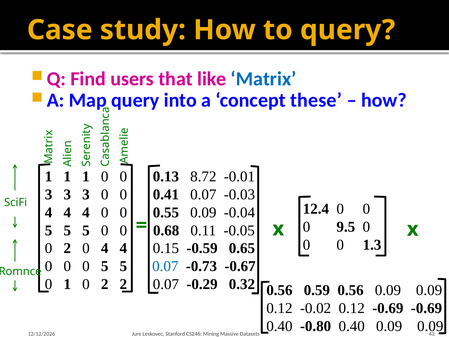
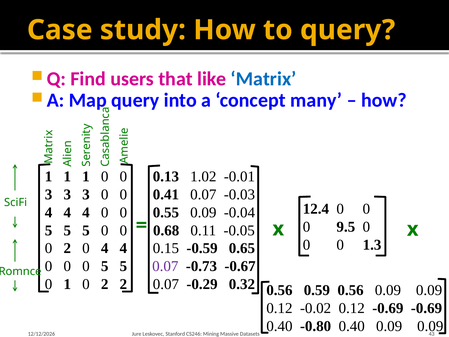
these: these -> many (316, 100)
8.72: 8.72 -> 1.02 (203, 176)
0.07 colour: blue -> purple (165, 266)
